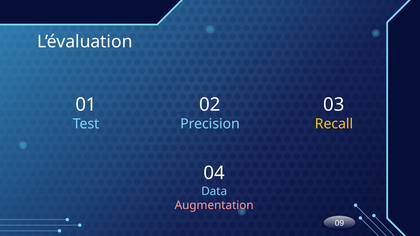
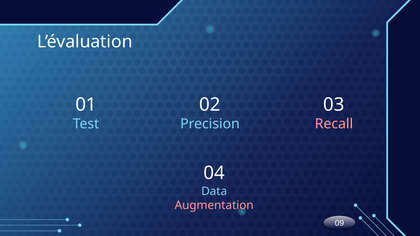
Recall colour: yellow -> pink (334, 124)
